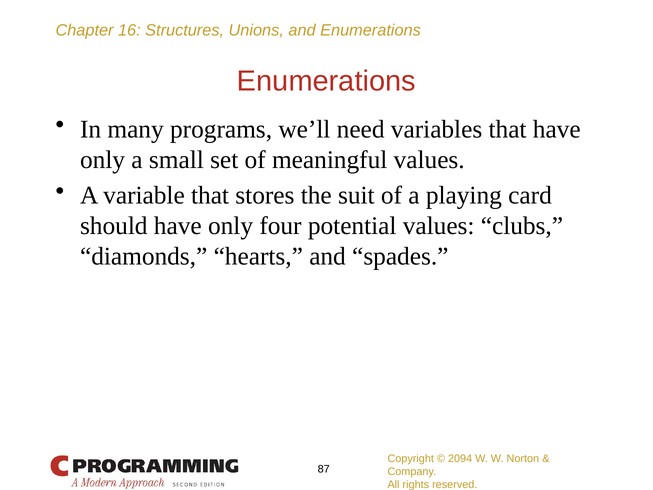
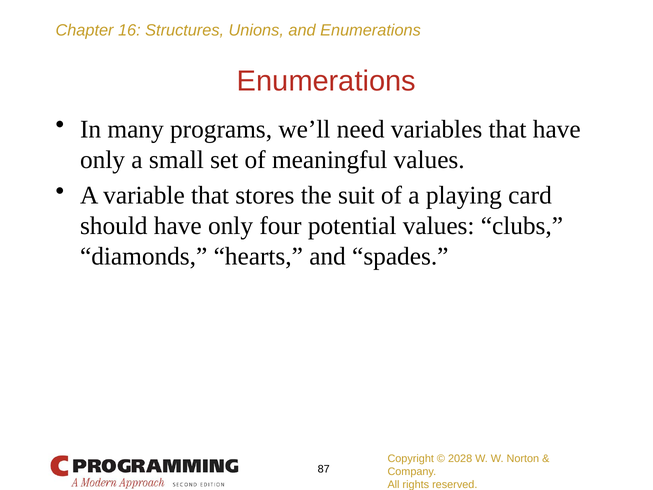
2094: 2094 -> 2028 (460, 458)
